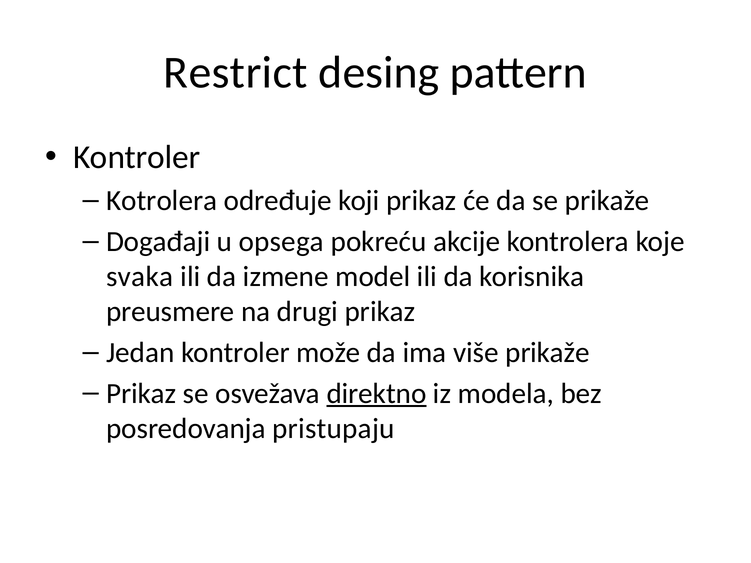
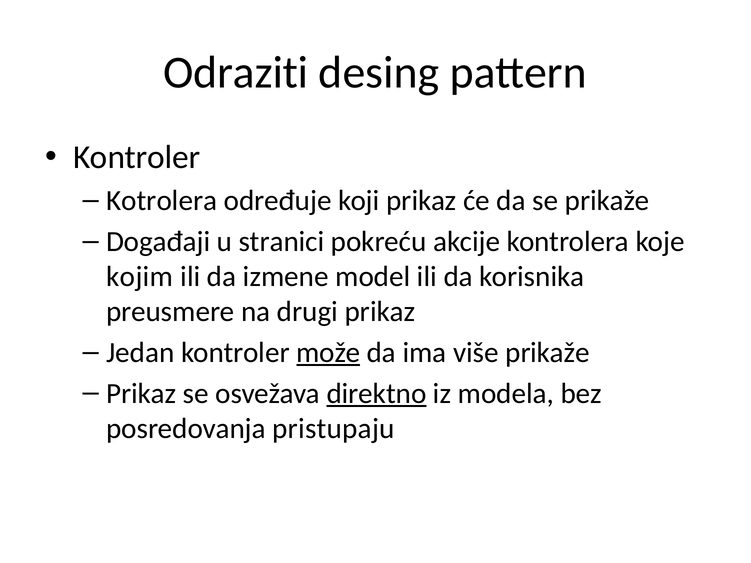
Restrict: Restrict -> Odraziti (236, 73)
opsega: opsega -> stranici (281, 242)
svaka: svaka -> kojim (140, 277)
može underline: none -> present (328, 353)
